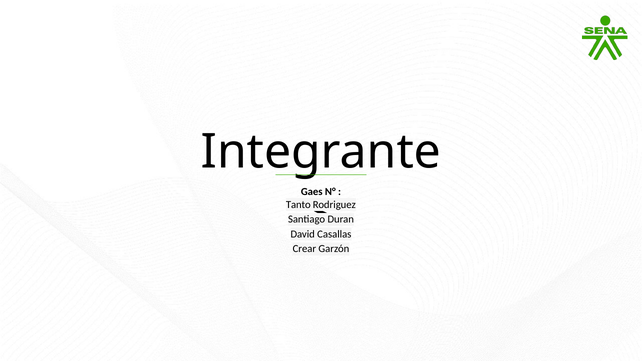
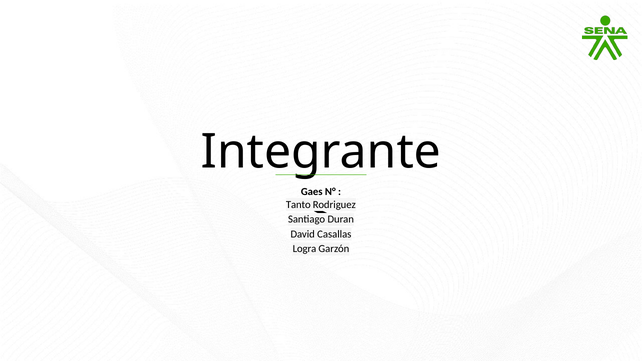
Crear: Crear -> Logra (304, 249)
